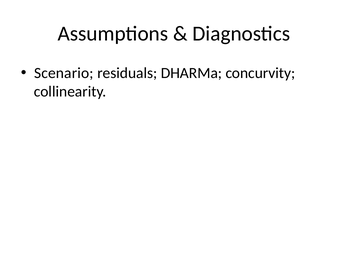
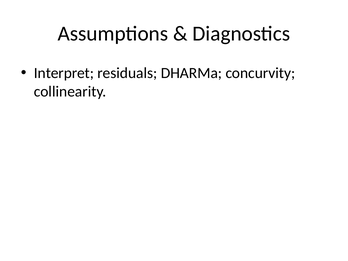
Scenario: Scenario -> Interpret (64, 73)
